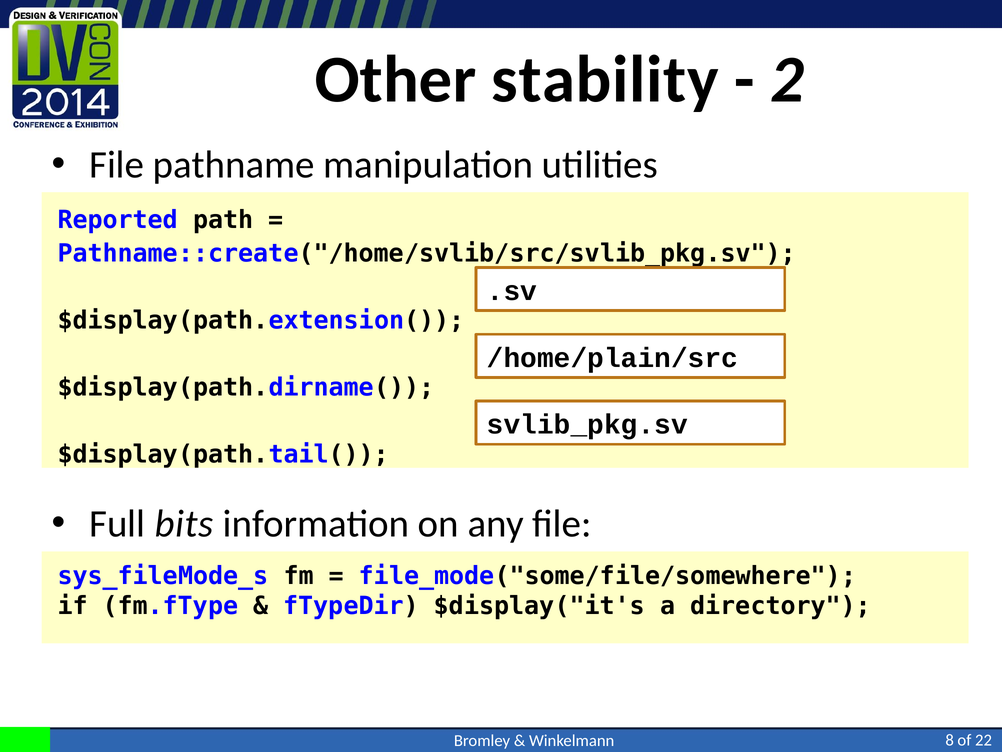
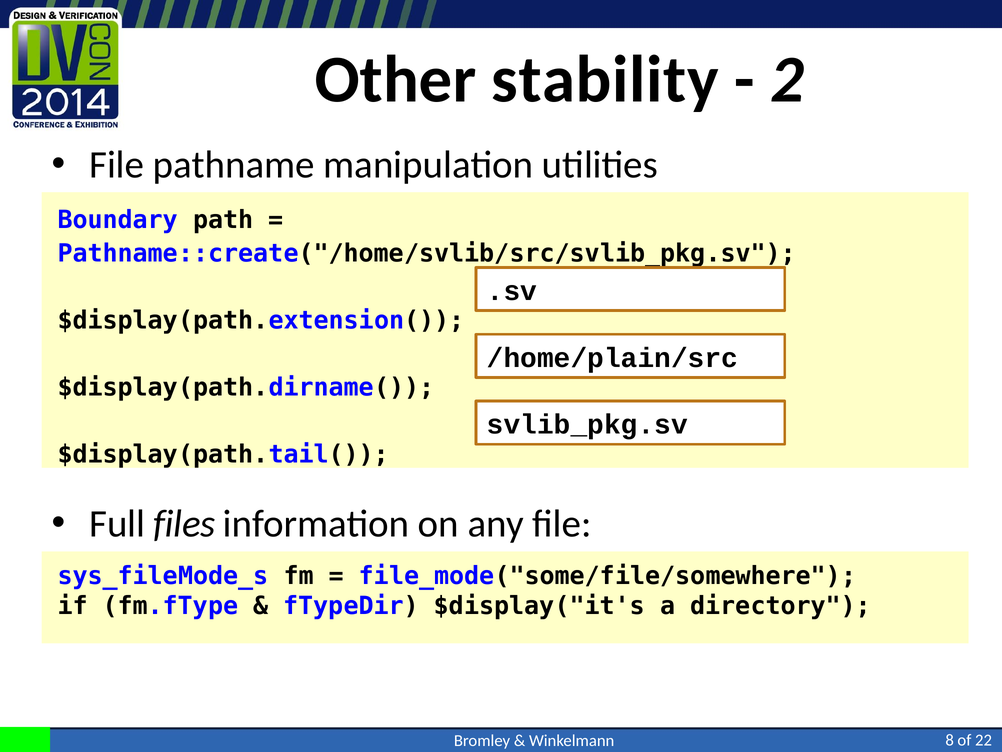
Reported: Reported -> Boundary (118, 220)
bits: bits -> files (184, 524)
